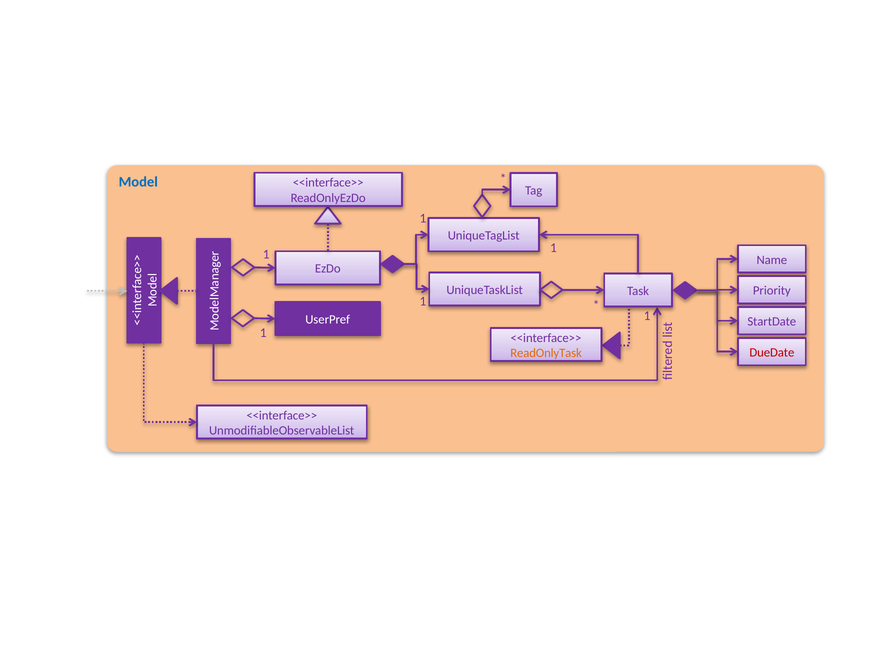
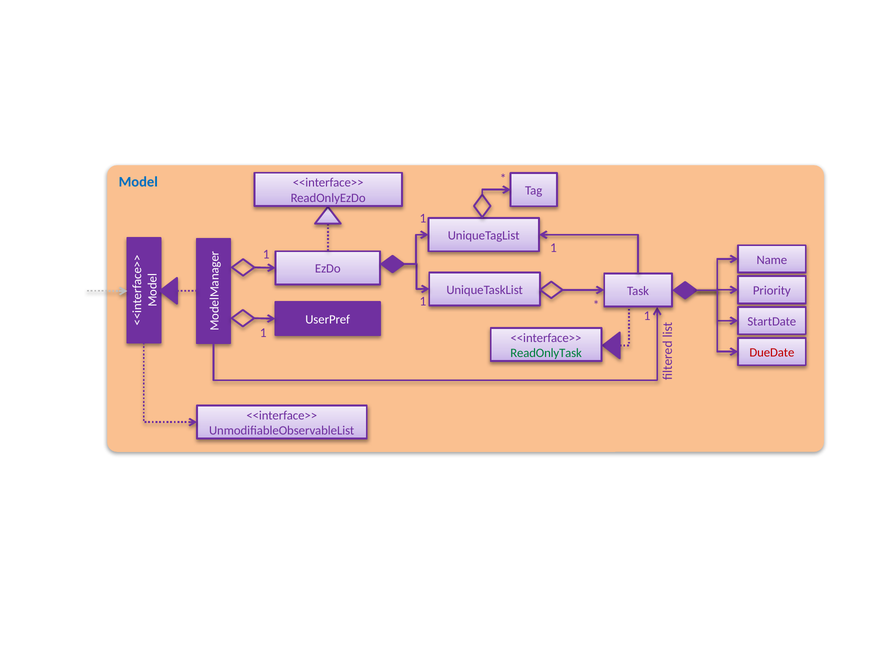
ReadOnlyTask colour: orange -> green (546, 353)
